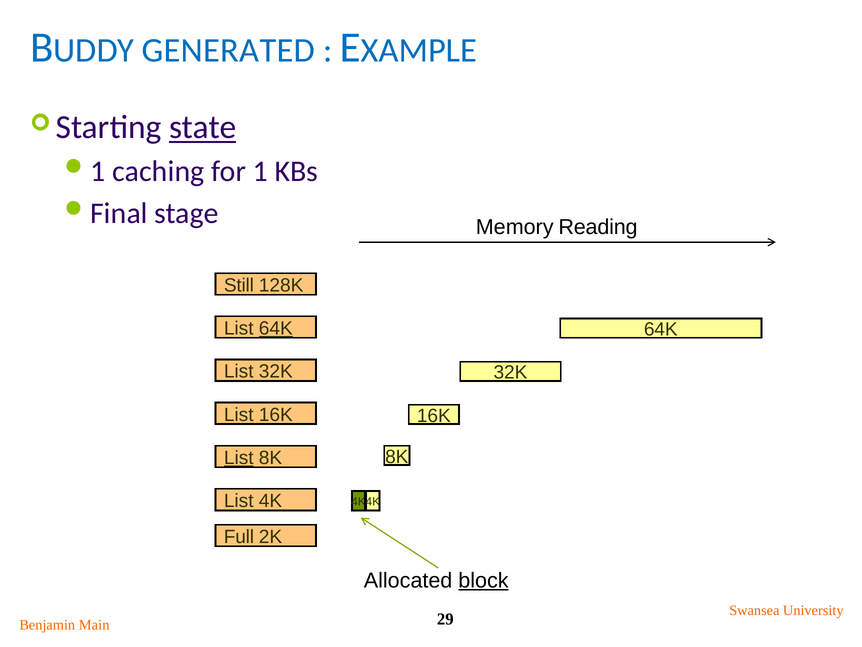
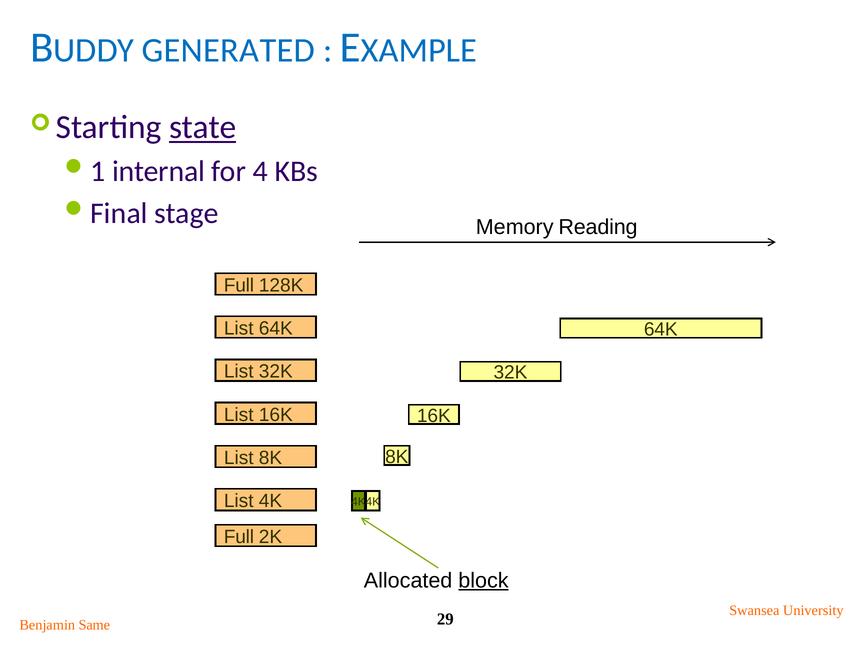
caching: caching -> internal (159, 171)
1: 1 -> 4 (260, 171)
Still: Still -> Full (239, 285)
64K underline: present -> none (276, 328)
List underline: present -> none (239, 457)
Main: Main -> Same (94, 624)
